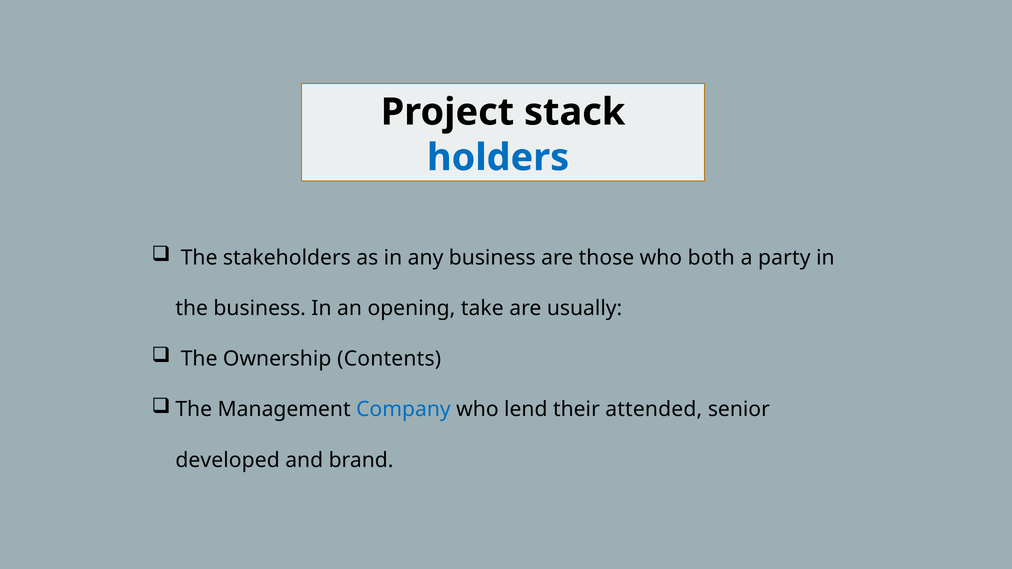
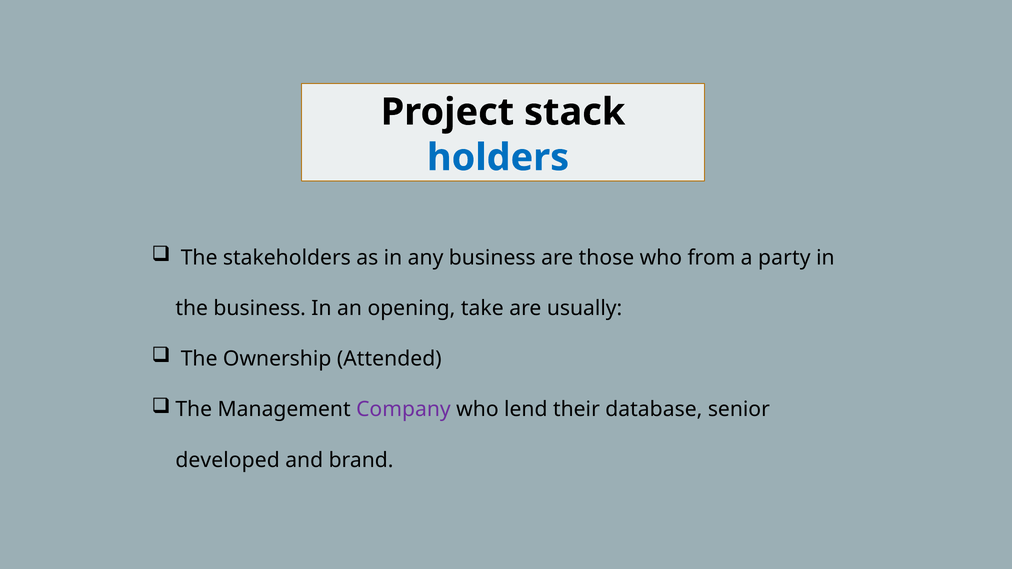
both: both -> from (711, 258)
Contents: Contents -> Attended (389, 359)
Company colour: blue -> purple (403, 410)
attended: attended -> database (654, 410)
